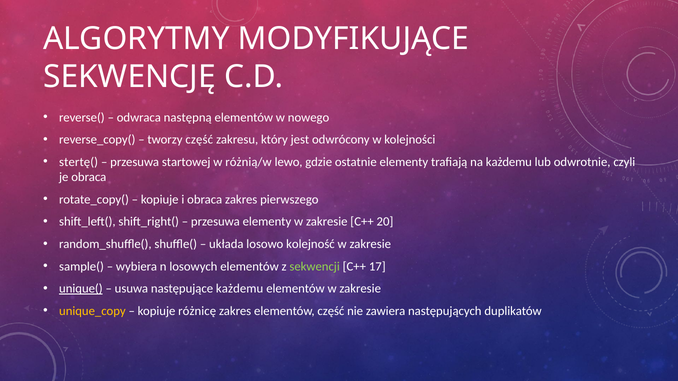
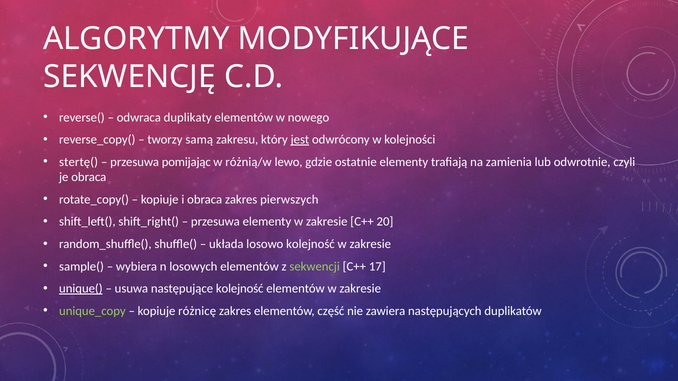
następną: następną -> duplikaty (188, 117)
tworzy część: część -> samą (199, 140)
jest underline: none -> present (300, 140)
startowej: startowej -> pomijając (186, 162)
na każdemu: każdemu -> zamienia (509, 162)
pierwszego: pierwszego -> pierwszych (289, 200)
następujące każdemu: każdemu -> kolejność (240, 289)
unique_copy colour: yellow -> light green (92, 311)
